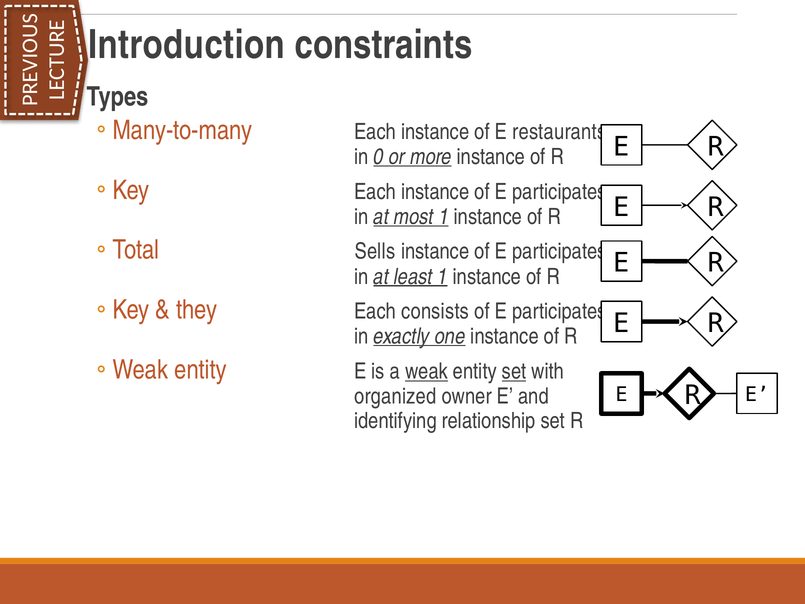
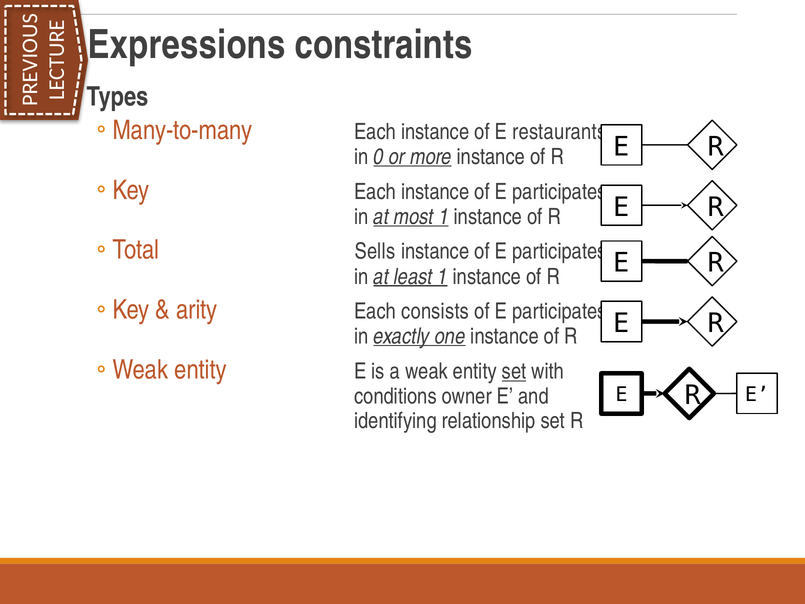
Introduction: Introduction -> Expressions (187, 45)
they: they -> arity (197, 310)
weak underline: present -> none (426, 371)
organized: organized -> conditions (395, 396)
